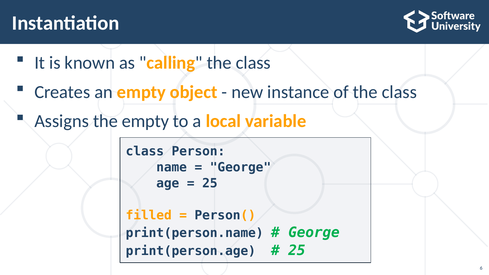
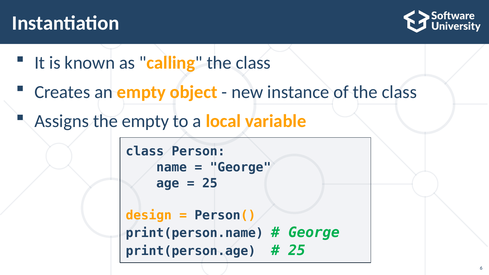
filled: filled -> design (149, 215)
